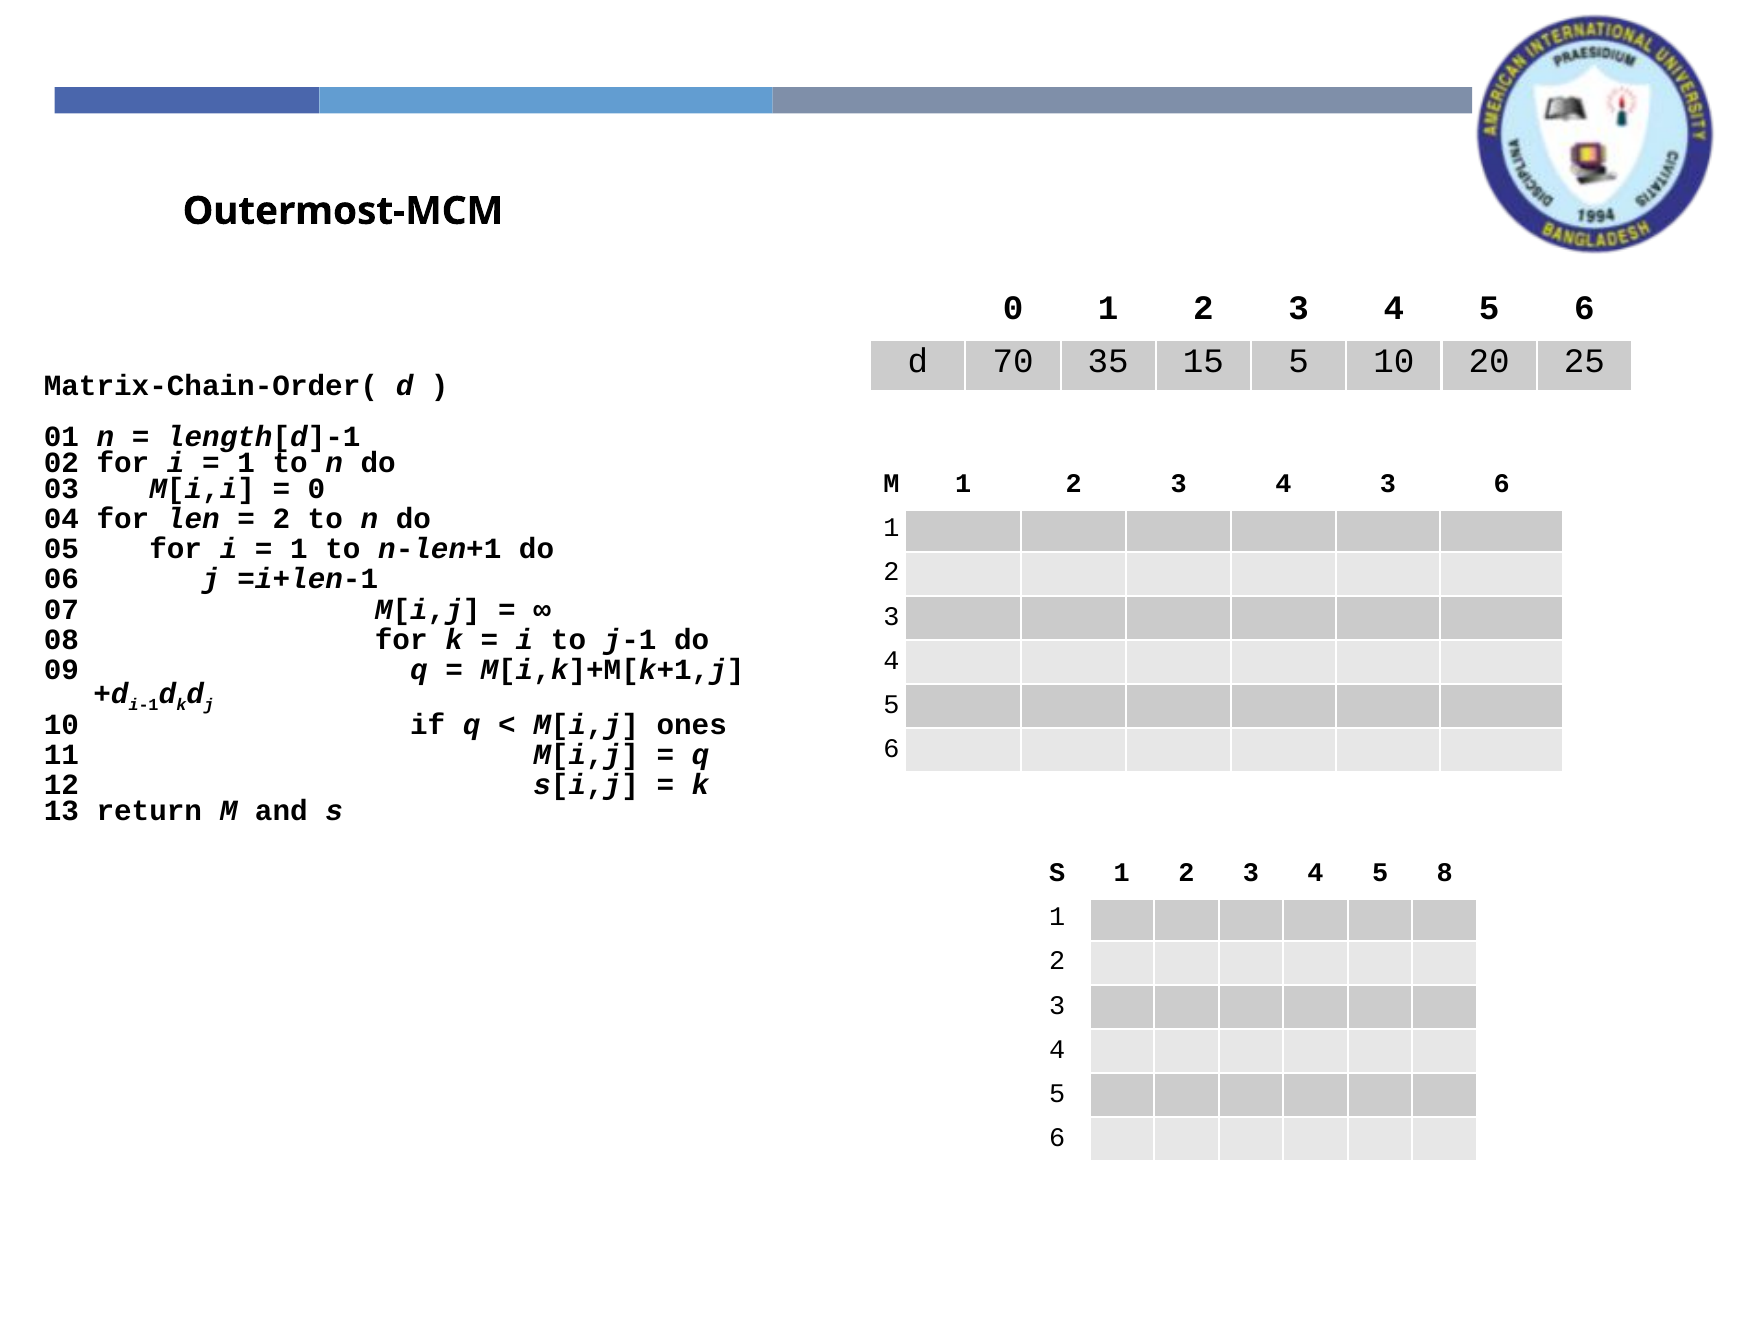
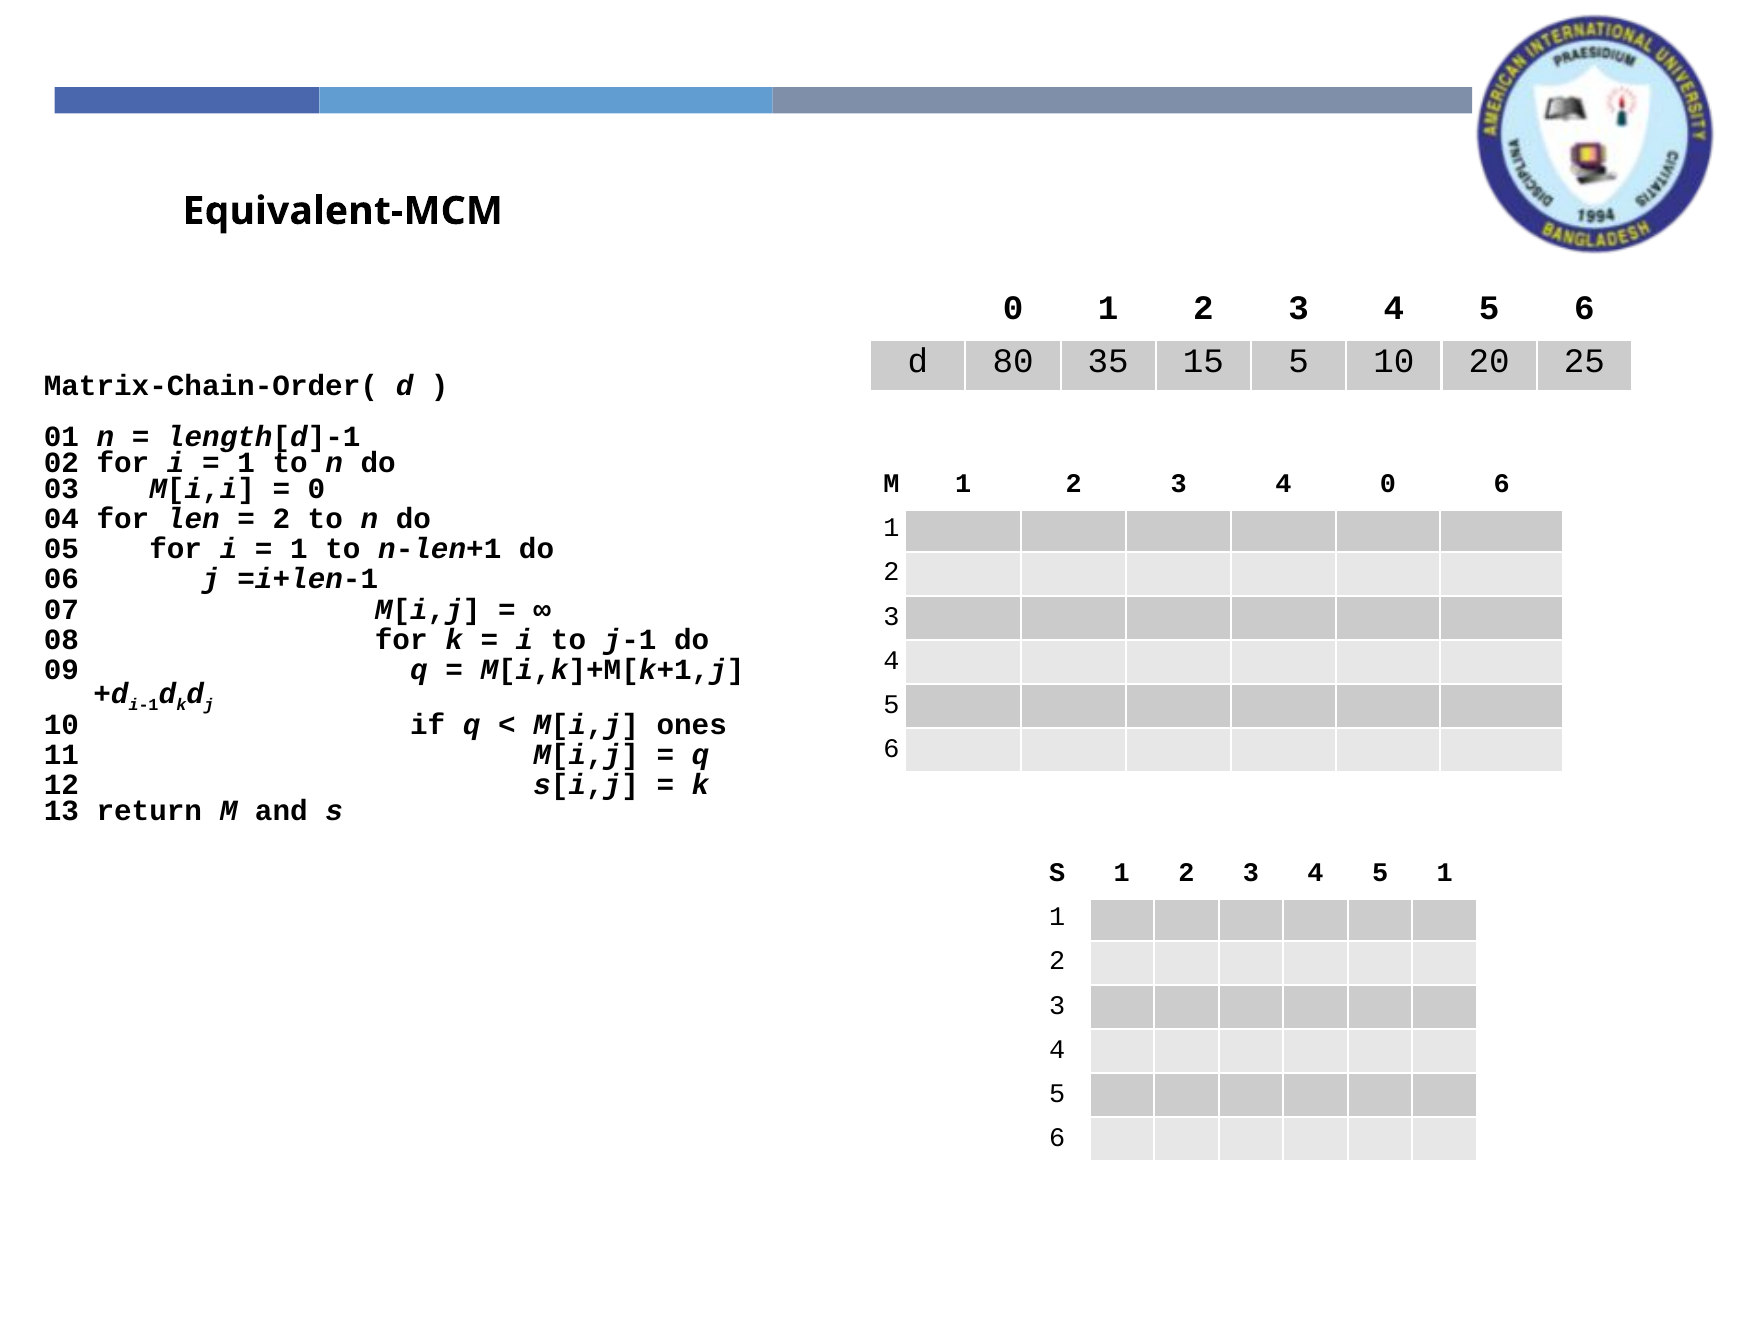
Outermost-MCM: Outermost-MCM -> Equivalent-MCM (343, 211)
70: 70 -> 80 (1013, 362)
4 3: 3 -> 0 (1388, 484)
5 8: 8 -> 1 (1445, 873)
